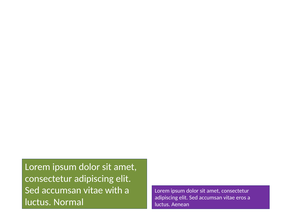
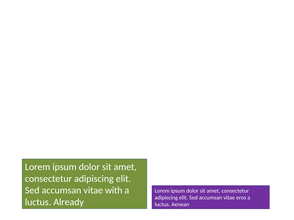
Normal: Normal -> Already (69, 203)
